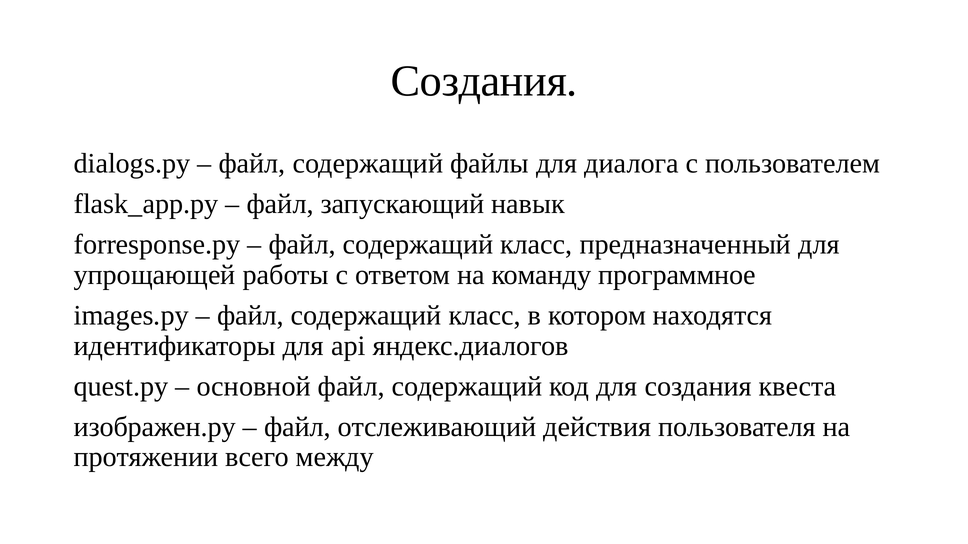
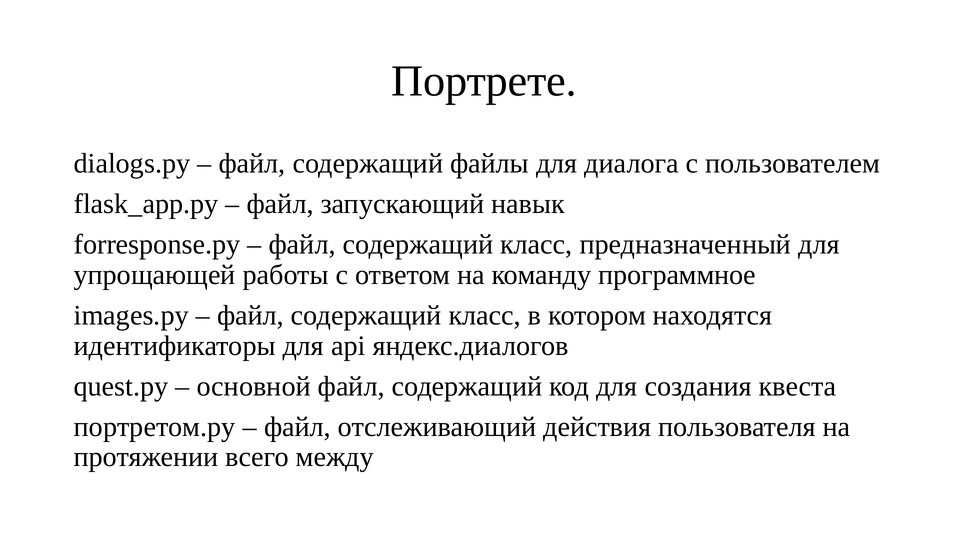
Создания: Создания -> Портрете (484, 81)
изображен.py: изображен.py -> портретом.py (155, 427)
